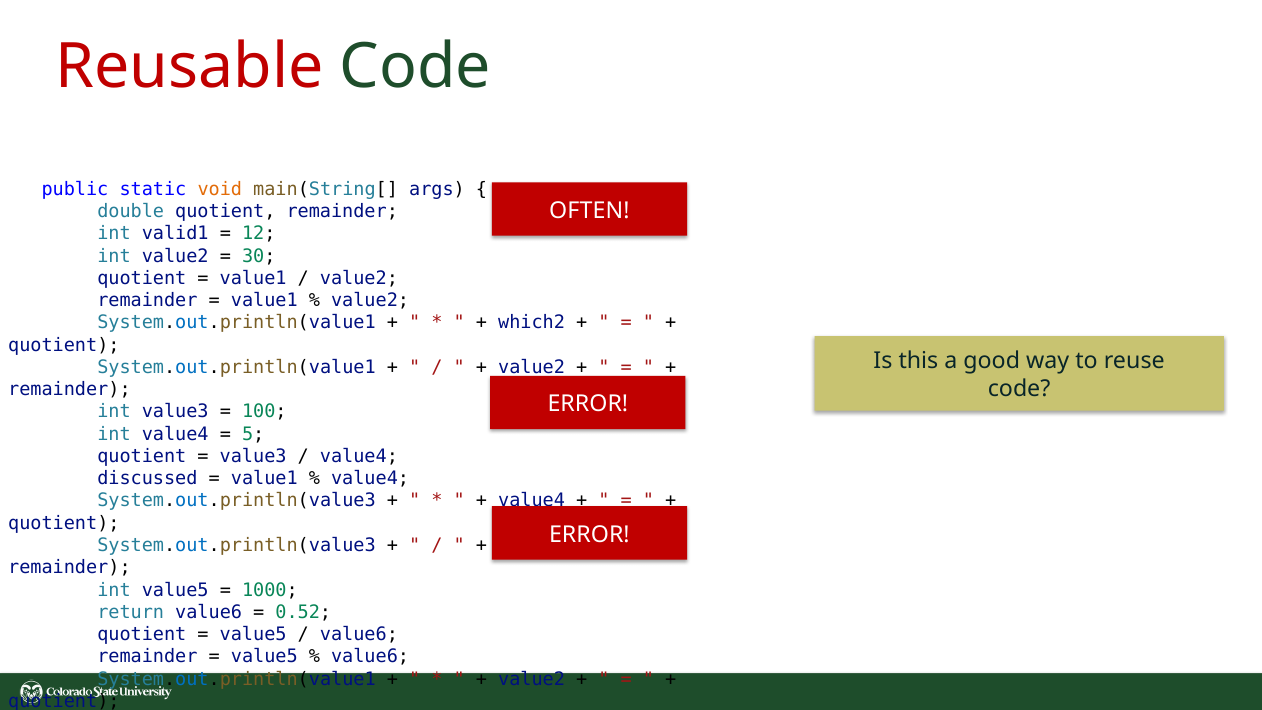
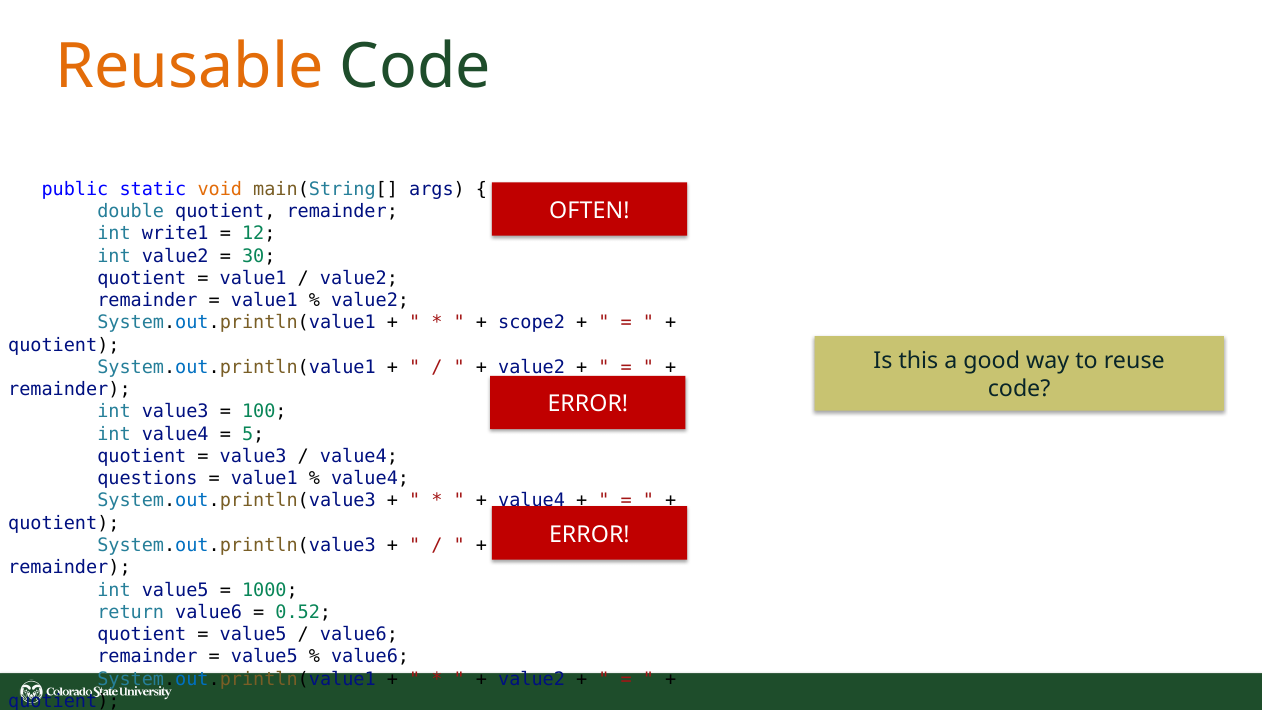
Reusable colour: red -> orange (190, 67)
valid1: valid1 -> write1 (175, 234)
which2: which2 -> scope2 (532, 323)
discussed: discussed -> questions (147, 478)
